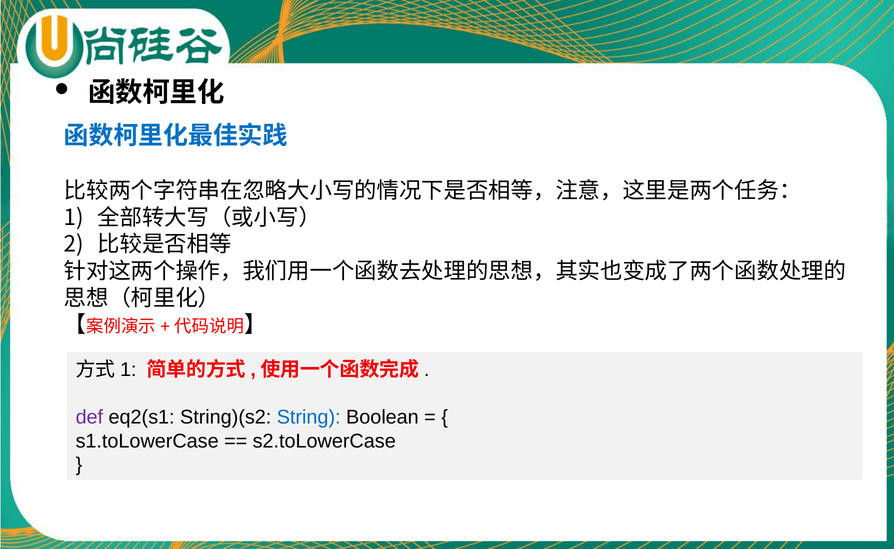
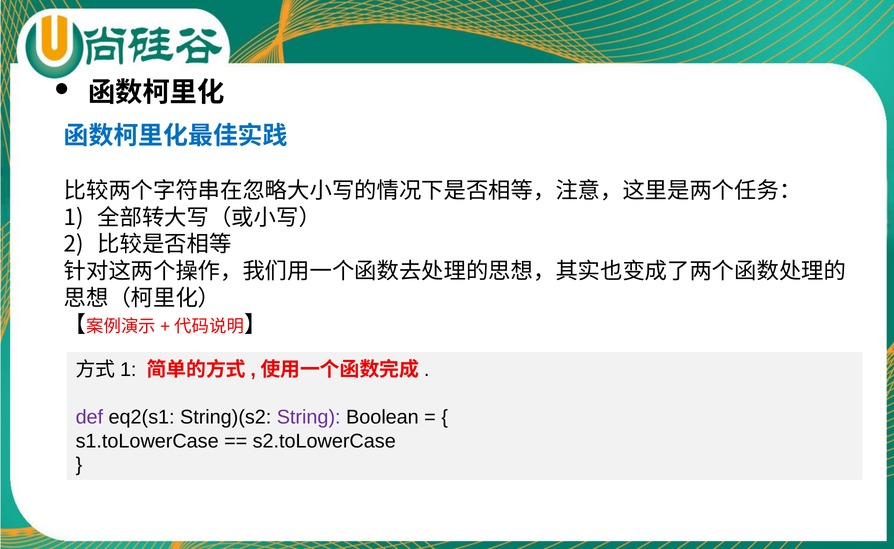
String colour: blue -> purple (309, 417)
